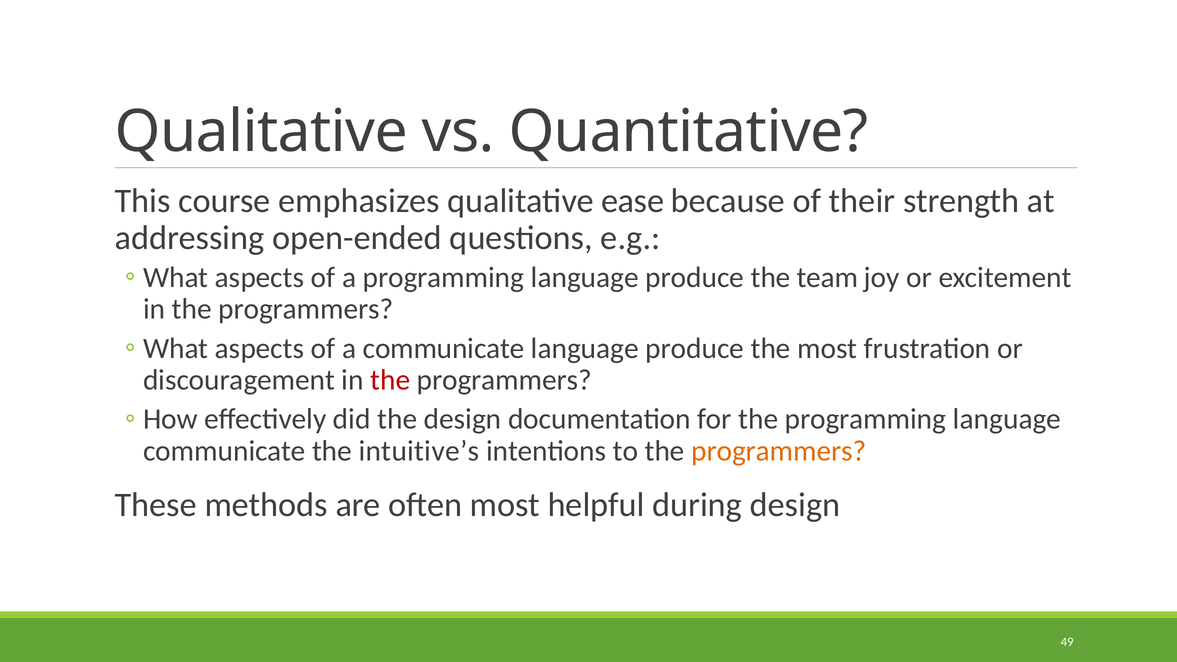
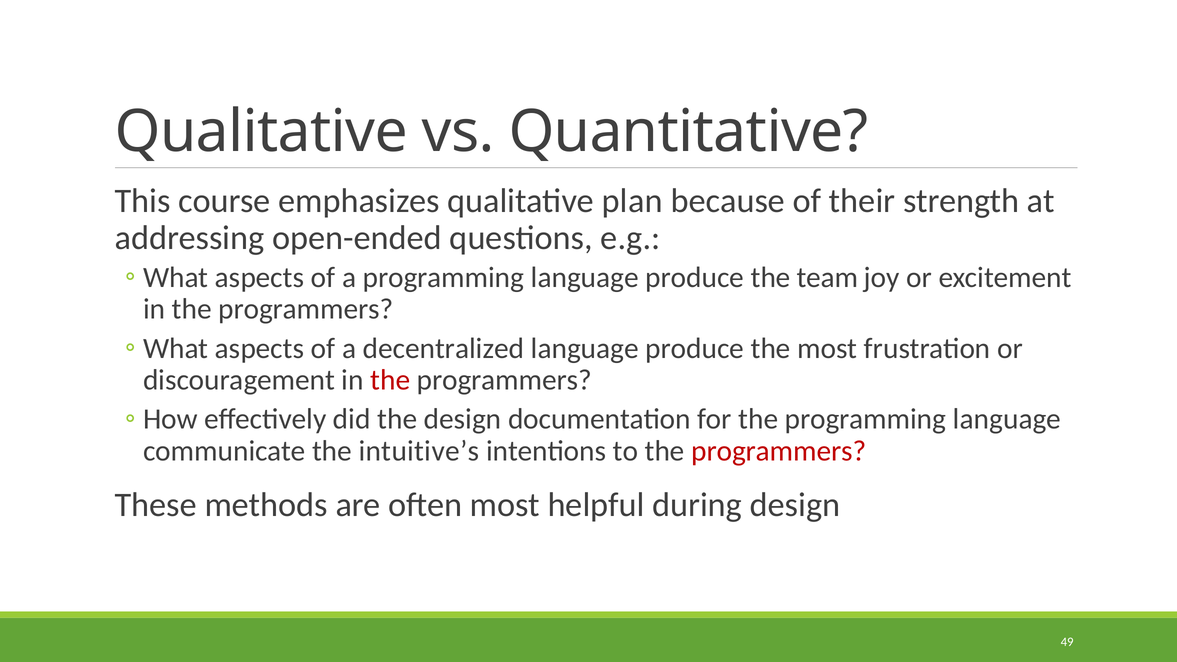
ease: ease -> plan (632, 201)
a communicate: communicate -> decentralized (444, 348)
programmers colour: orange -> red (779, 451)
